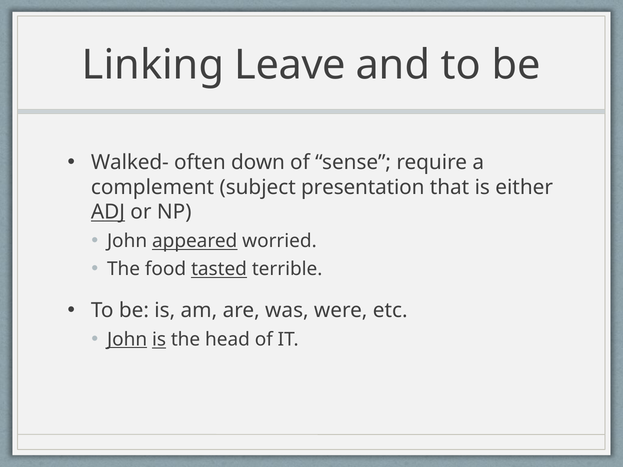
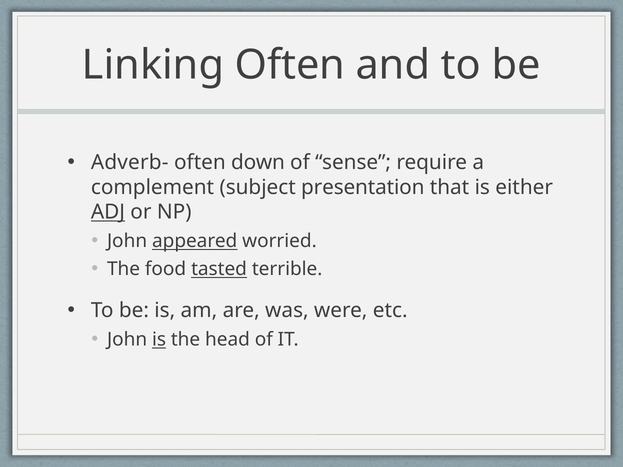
Linking Leave: Leave -> Often (290, 65)
Walked-: Walked- -> Adverb- (130, 162)
John underline: present -> none (127, 340)
